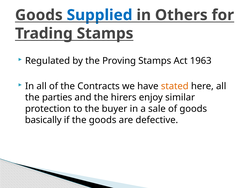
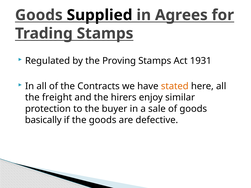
Supplied colour: blue -> black (100, 15)
Others: Others -> Agrees (181, 15)
1963: 1963 -> 1931 (201, 61)
parties: parties -> freight (57, 98)
